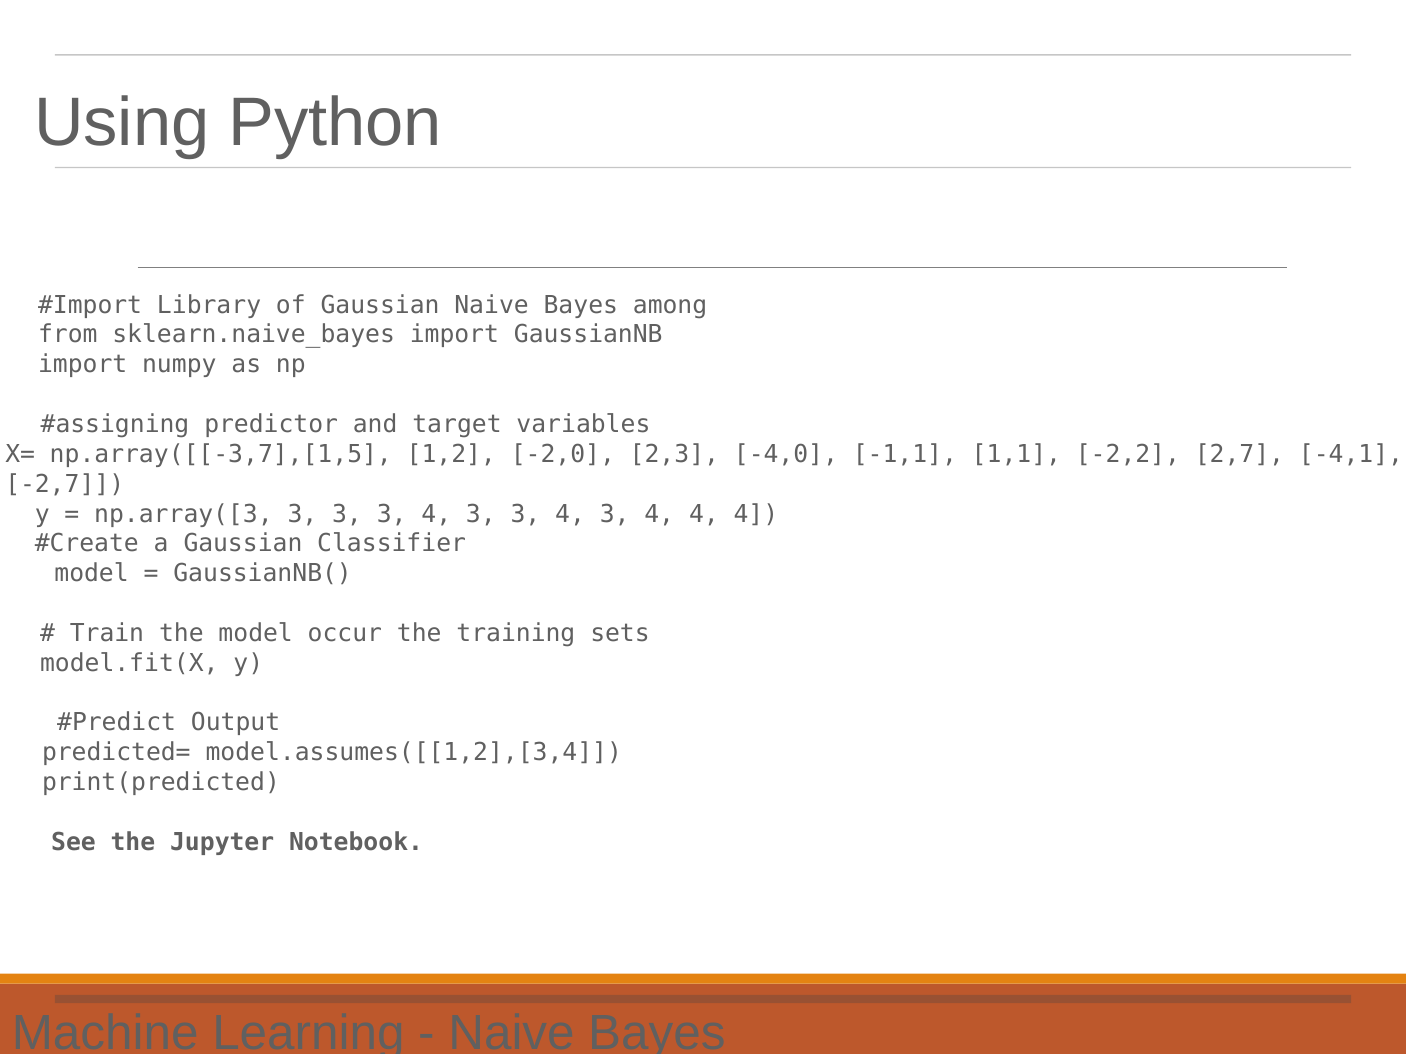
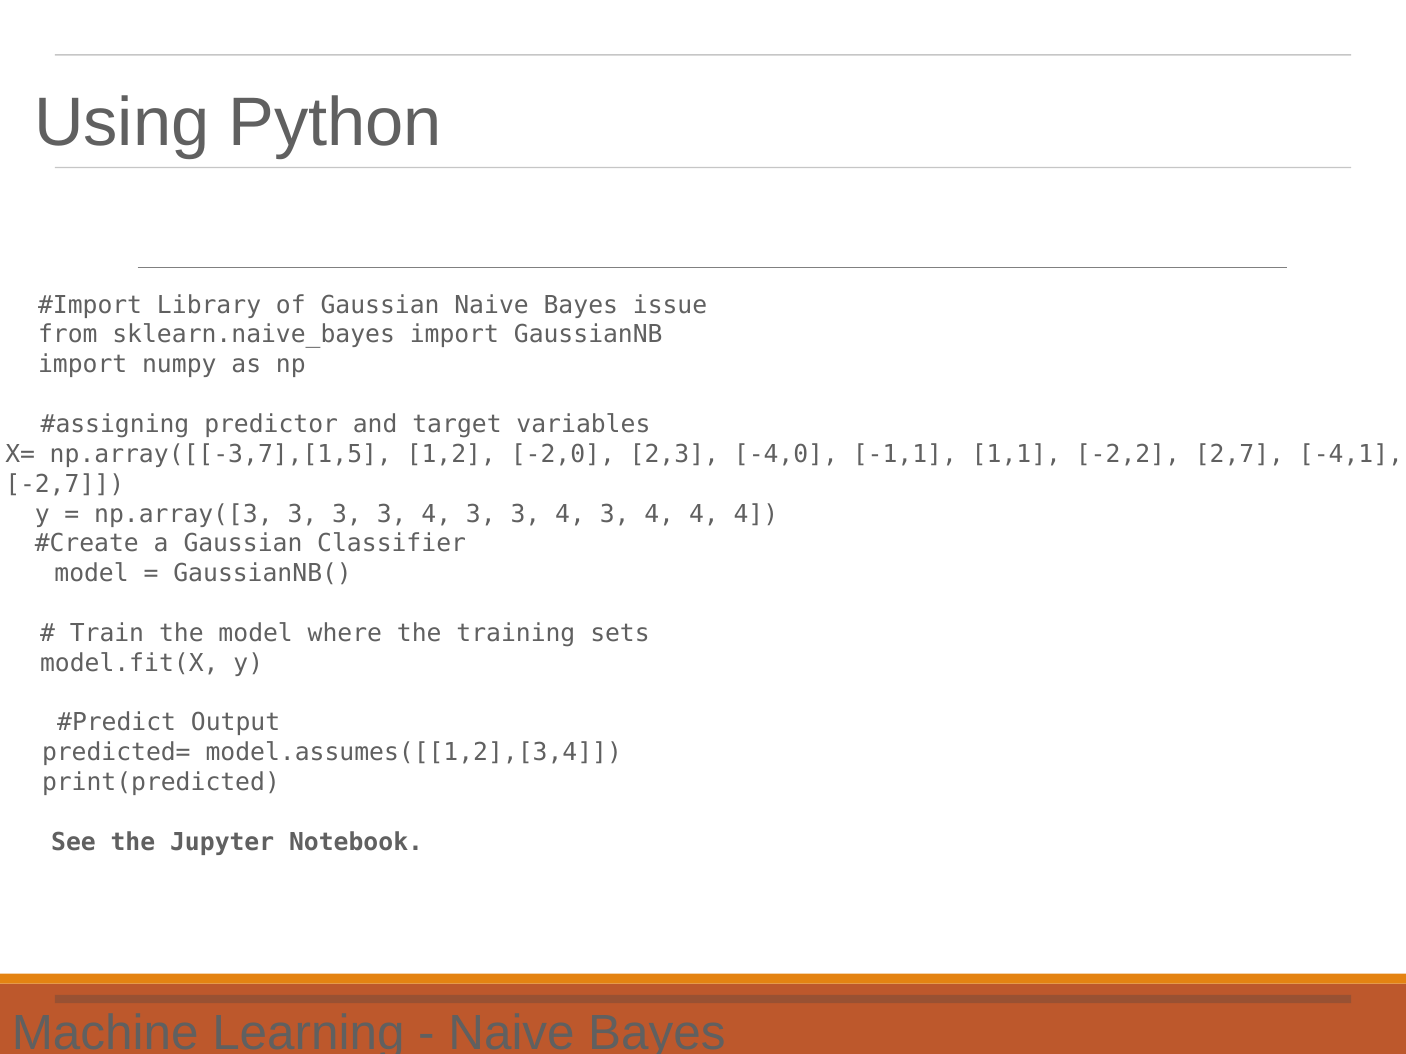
among: among -> issue (670, 305)
occur: occur -> where (345, 634)
